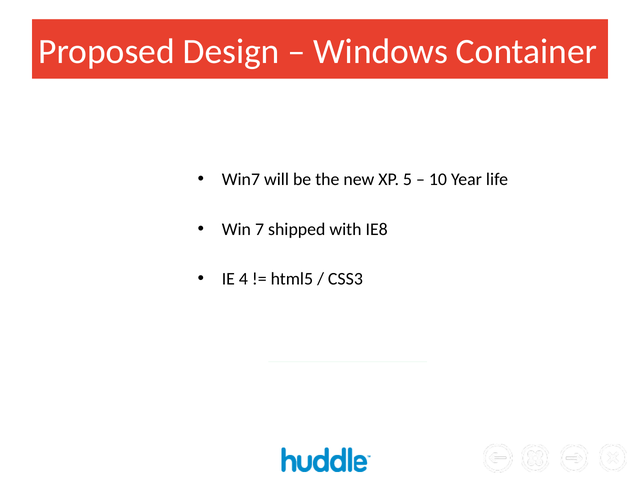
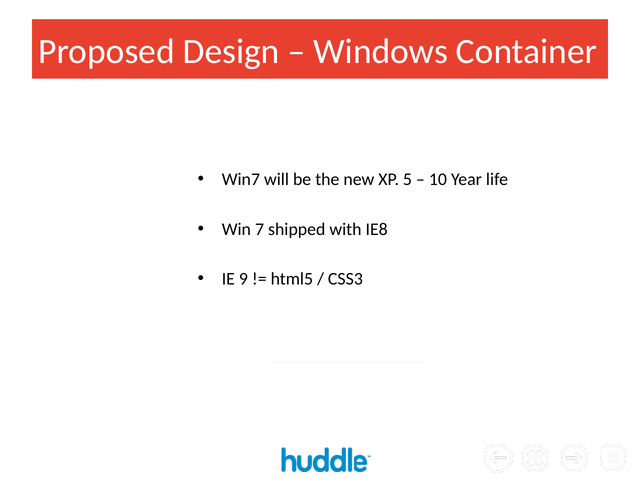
4: 4 -> 9 (243, 279)
